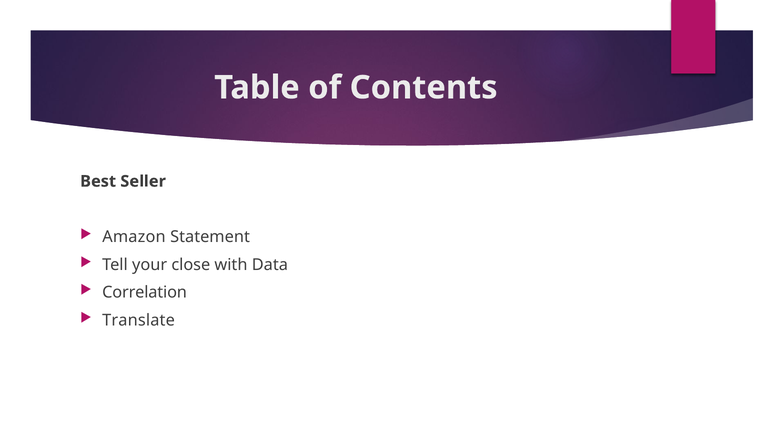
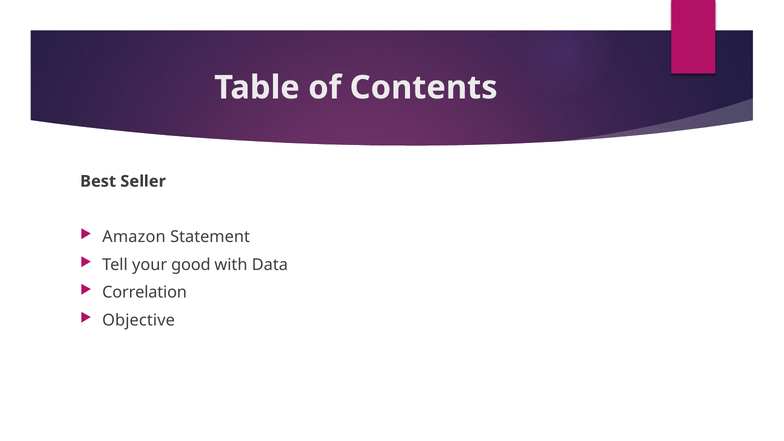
close: close -> good (191, 265)
Translate: Translate -> Objective (139, 320)
